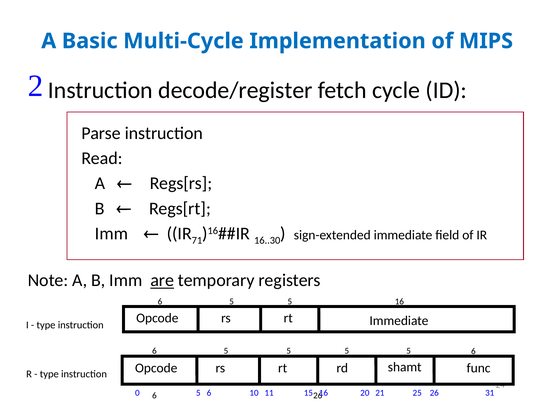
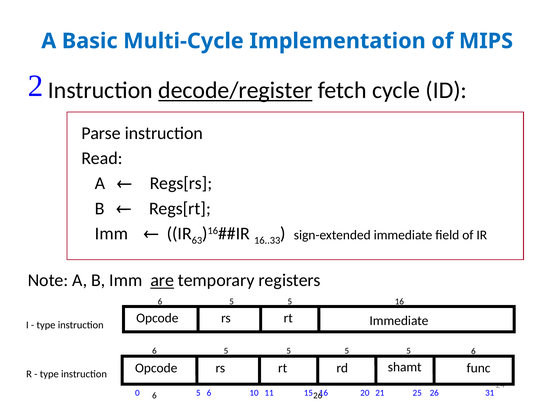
decode/register underline: none -> present (235, 90)
71: 71 -> 63 (197, 240)
16..30: 16..30 -> 16..33 (267, 240)
